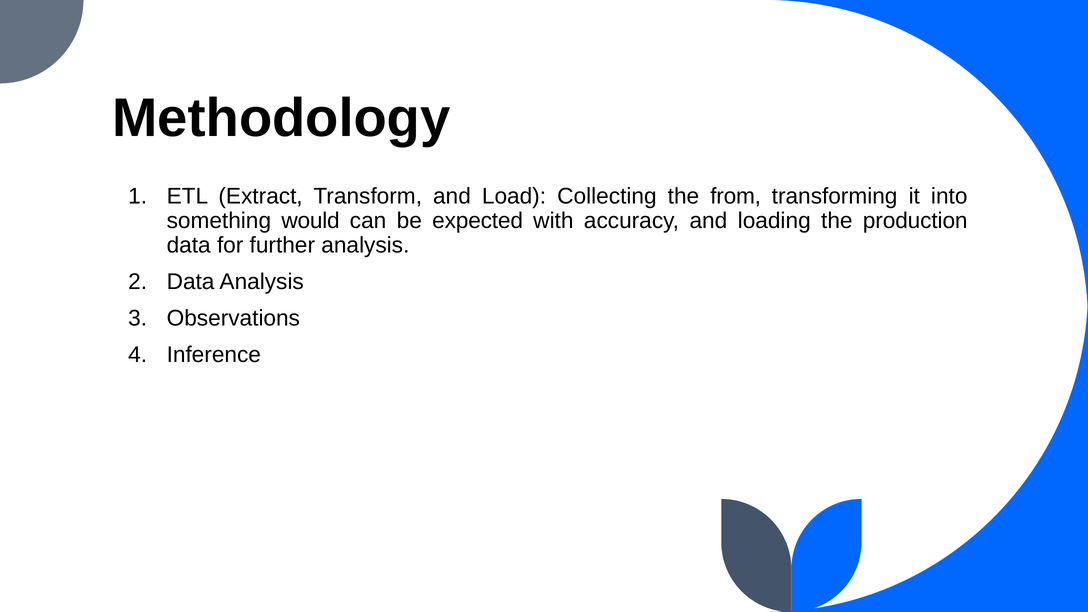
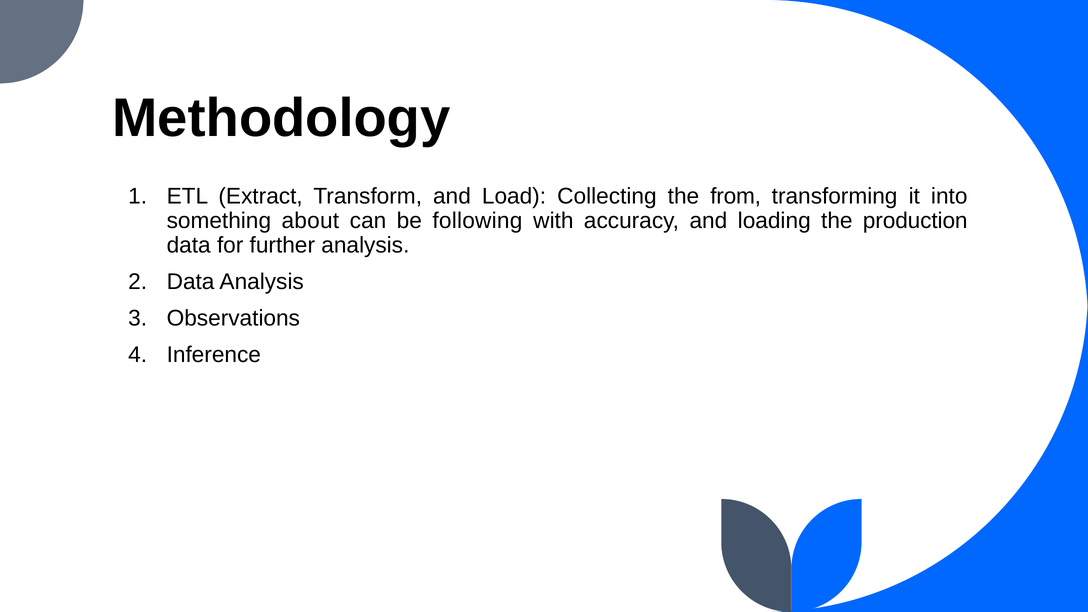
would: would -> about (310, 221)
expected: expected -> following (477, 221)
